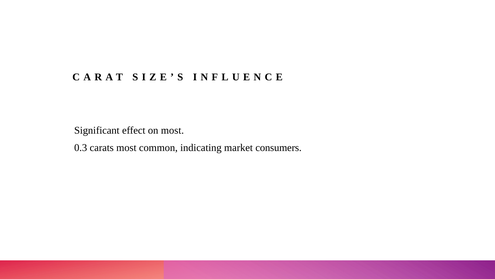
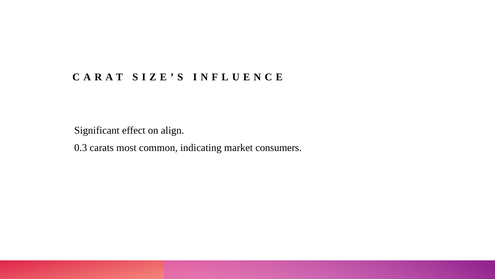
on most: most -> align (172, 130)
